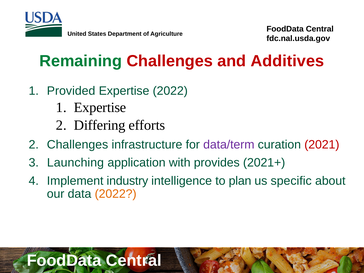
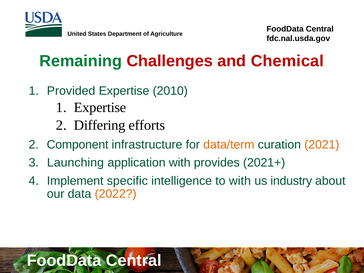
Additives: Additives -> Chemical (287, 61)
Expertise 2022: 2022 -> 2010 (170, 91)
Challenges: Challenges -> Component (78, 145)
data/term colour: purple -> orange (229, 145)
2021 colour: red -> orange (322, 145)
industry: industry -> specific (127, 181)
to plan: plan -> with (240, 181)
specific: specific -> industry (291, 181)
